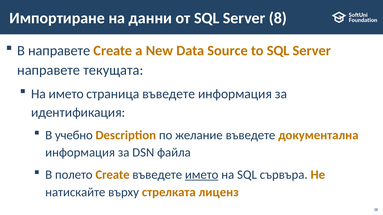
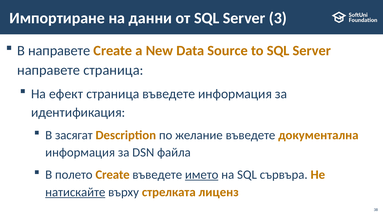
8: 8 -> 3 (278, 18)
направете текущата: текущата -> страница (113, 70)
На името: името -> ефект (66, 94)
учебно: учебно -> засягат (74, 135)
натискайте underline: none -> present (75, 193)
